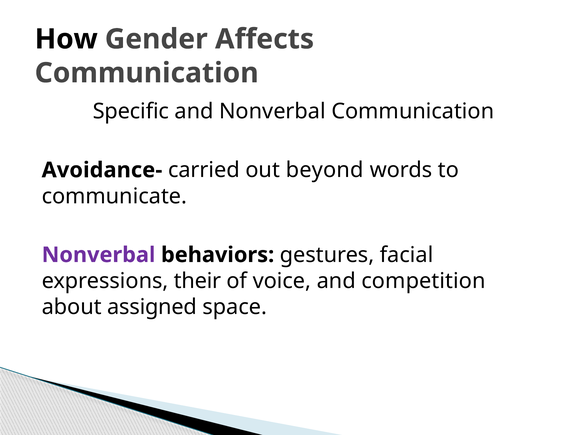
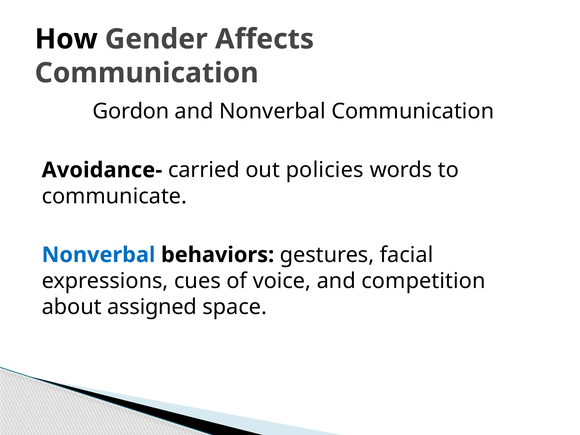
Specific: Specific -> Gordon (131, 111)
beyond: beyond -> policies (325, 170)
Nonverbal colour: purple -> blue (99, 255)
their: their -> cues (197, 281)
